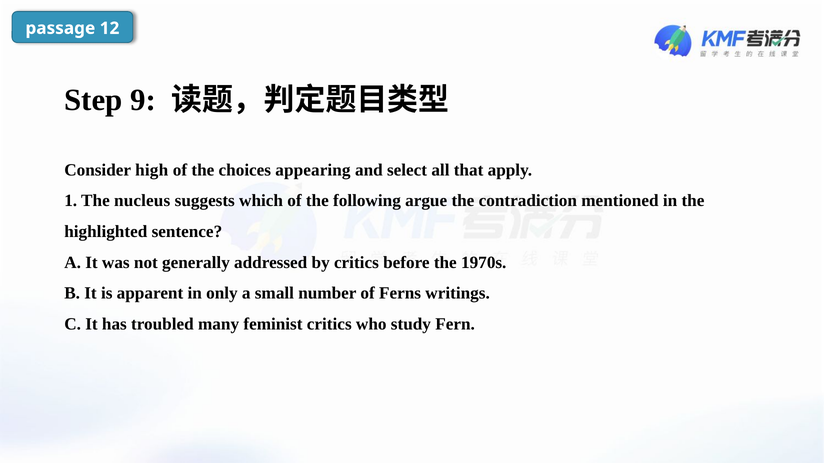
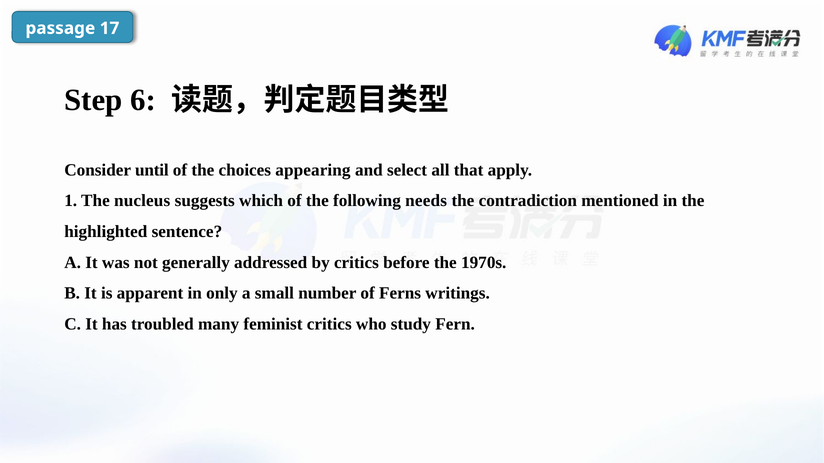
12: 12 -> 17 (110, 28)
9: 9 -> 6 (143, 100)
high: high -> until (152, 170)
argue: argue -> needs (426, 201)
